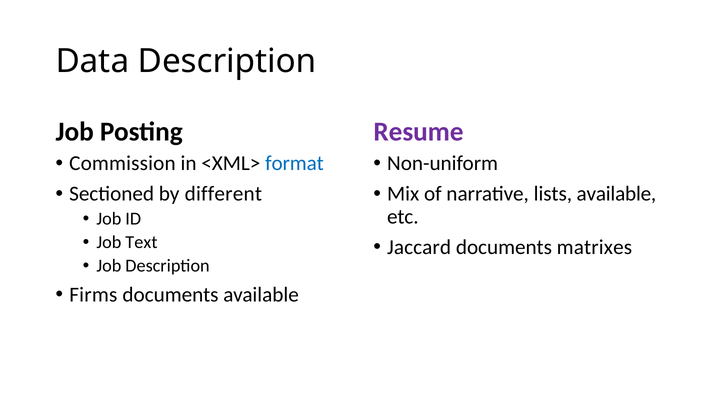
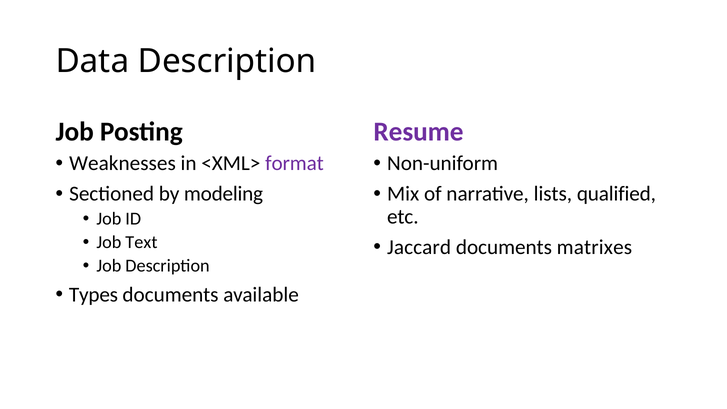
Commission: Commission -> Weaknesses (122, 163)
format colour: blue -> purple (294, 163)
different: different -> modeling (224, 194)
lists available: available -> qualified (616, 194)
Firms: Firms -> Types (94, 294)
